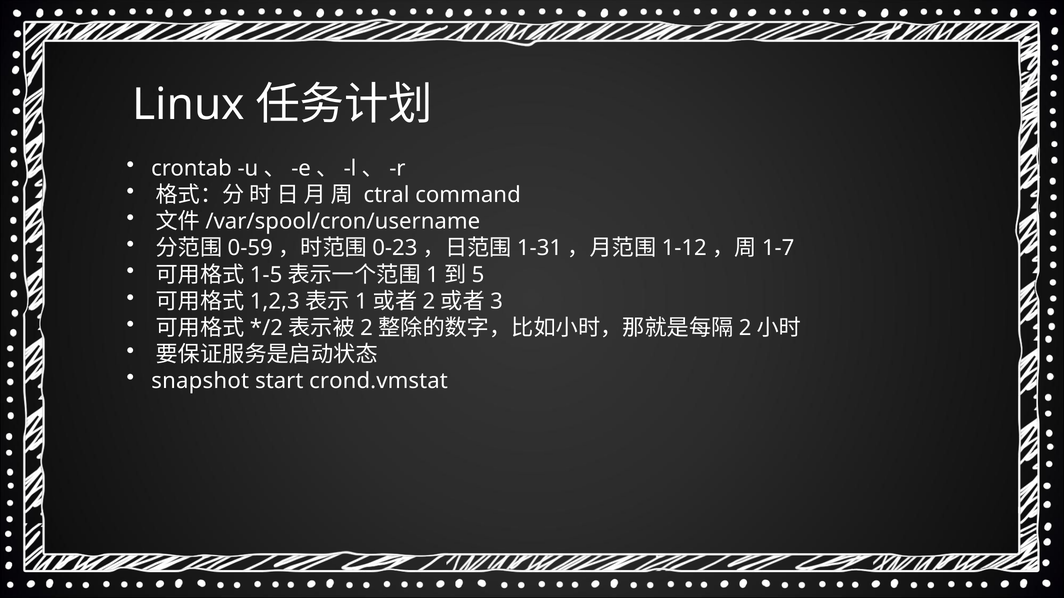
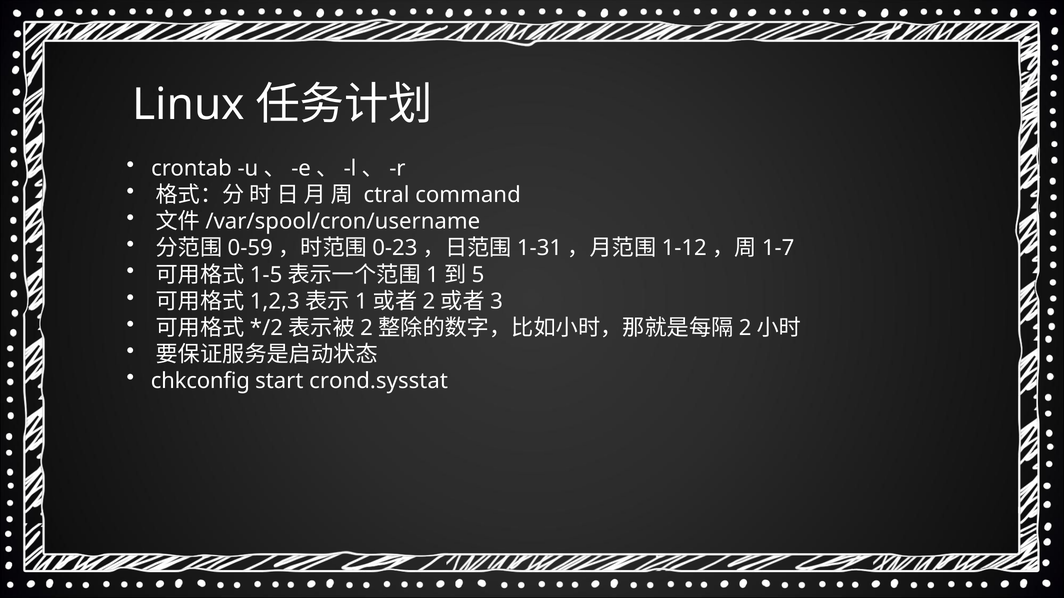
snapshot: snapshot -> chkconfig (200, 381)
crond.vmstat: crond.vmstat -> crond.sysstat (379, 381)
